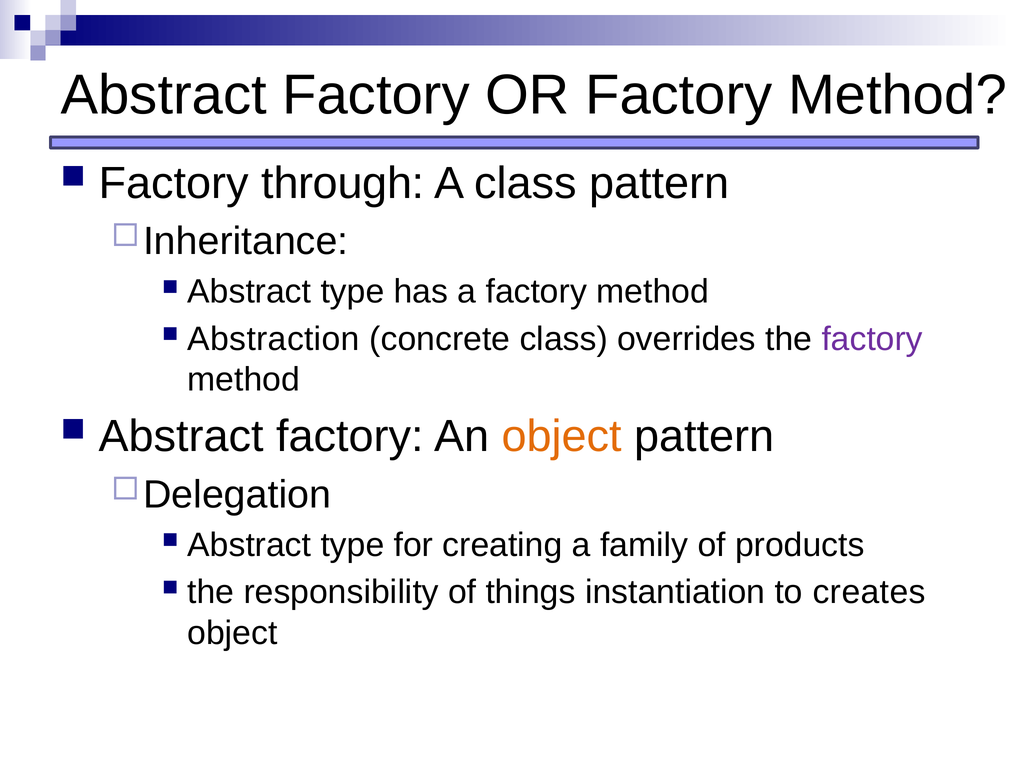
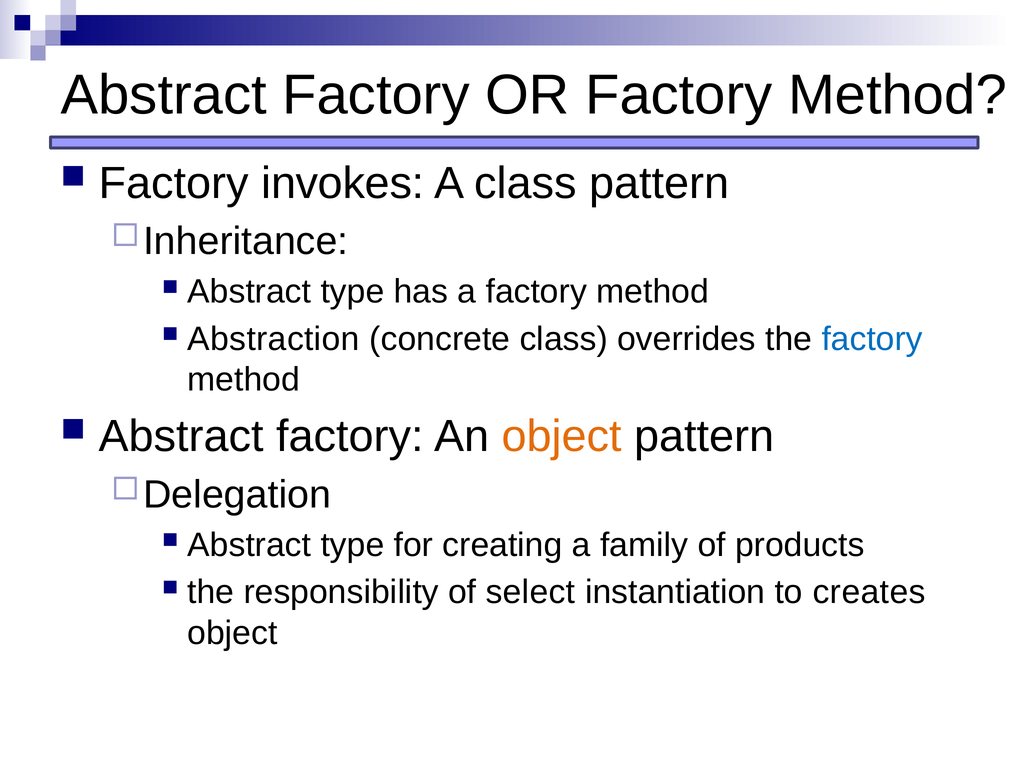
through: through -> invokes (343, 183)
factory colour: purple -> blue (872, 339)
things: things -> select (530, 592)
